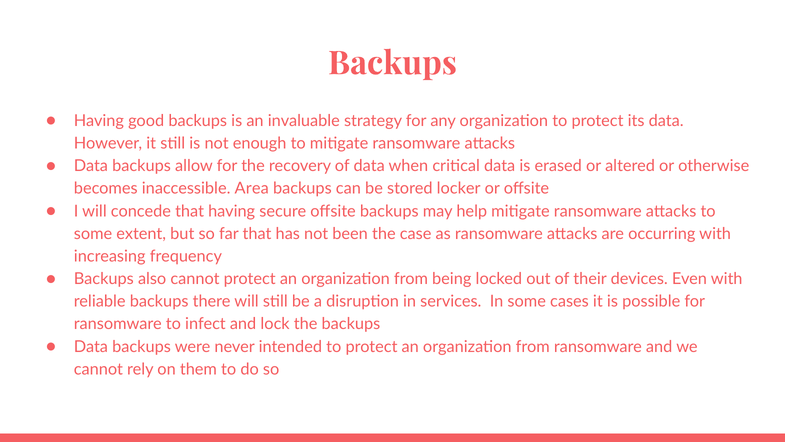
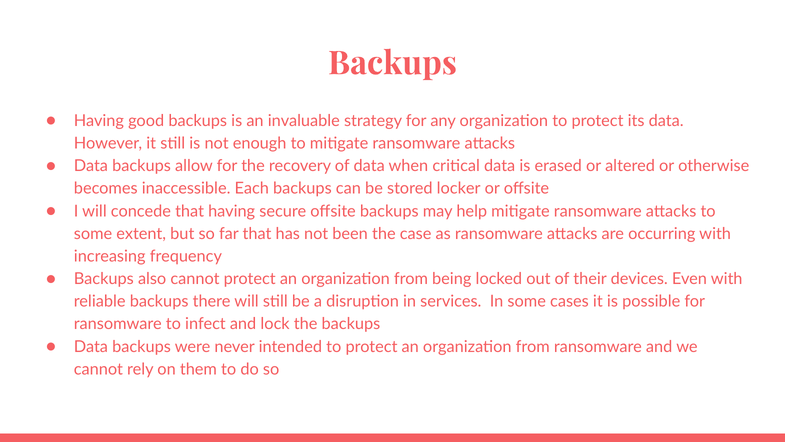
Area: Area -> Each (252, 188)
